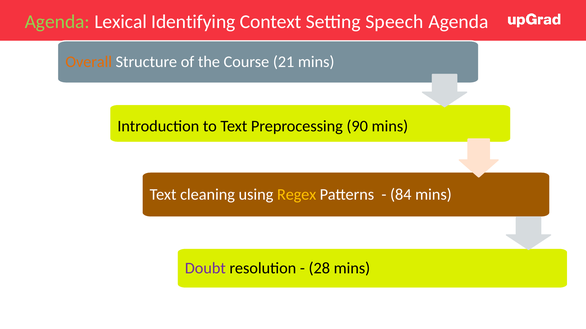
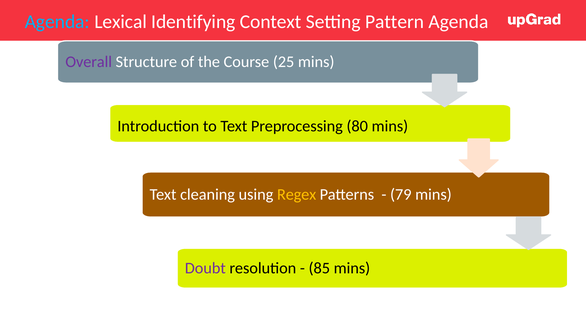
Agenda colour: light green -> light blue (57, 22)
Speech: Speech -> Pattern (395, 22)
Overall colour: orange -> purple (89, 62)
21: 21 -> 25 (284, 62)
90: 90 -> 80 (357, 126)
84: 84 -> 79 (401, 195)
28: 28 -> 85 (319, 269)
